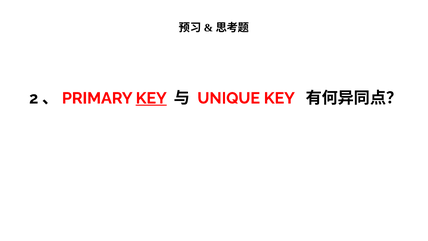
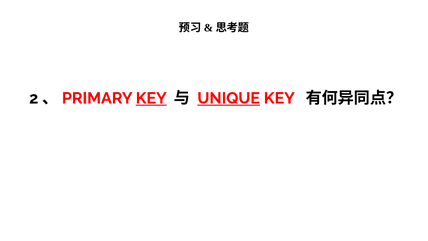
UNIQUE underline: none -> present (229, 98)
